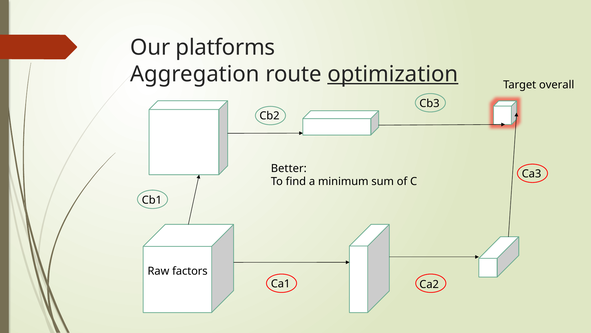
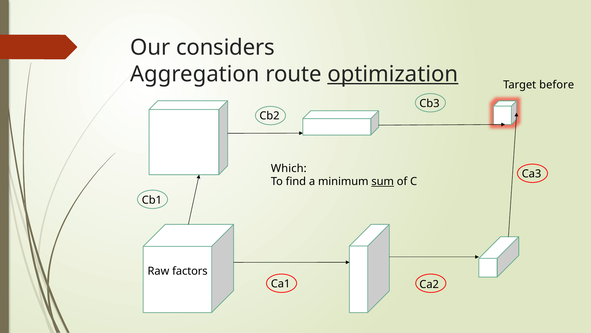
platforms: platforms -> considers (225, 47)
overall: overall -> before (557, 85)
Better: Better -> Which (289, 168)
sum underline: none -> present (383, 181)
